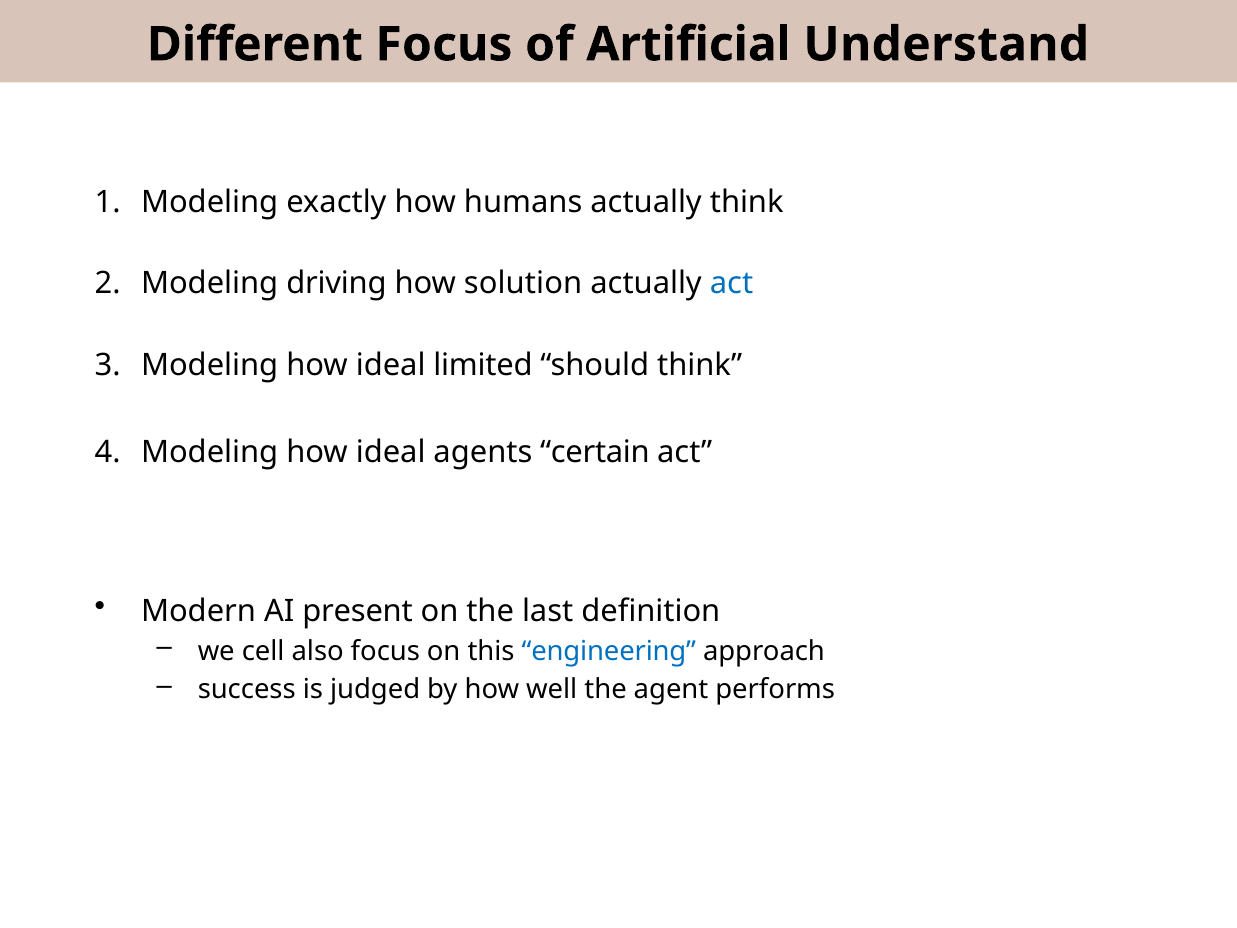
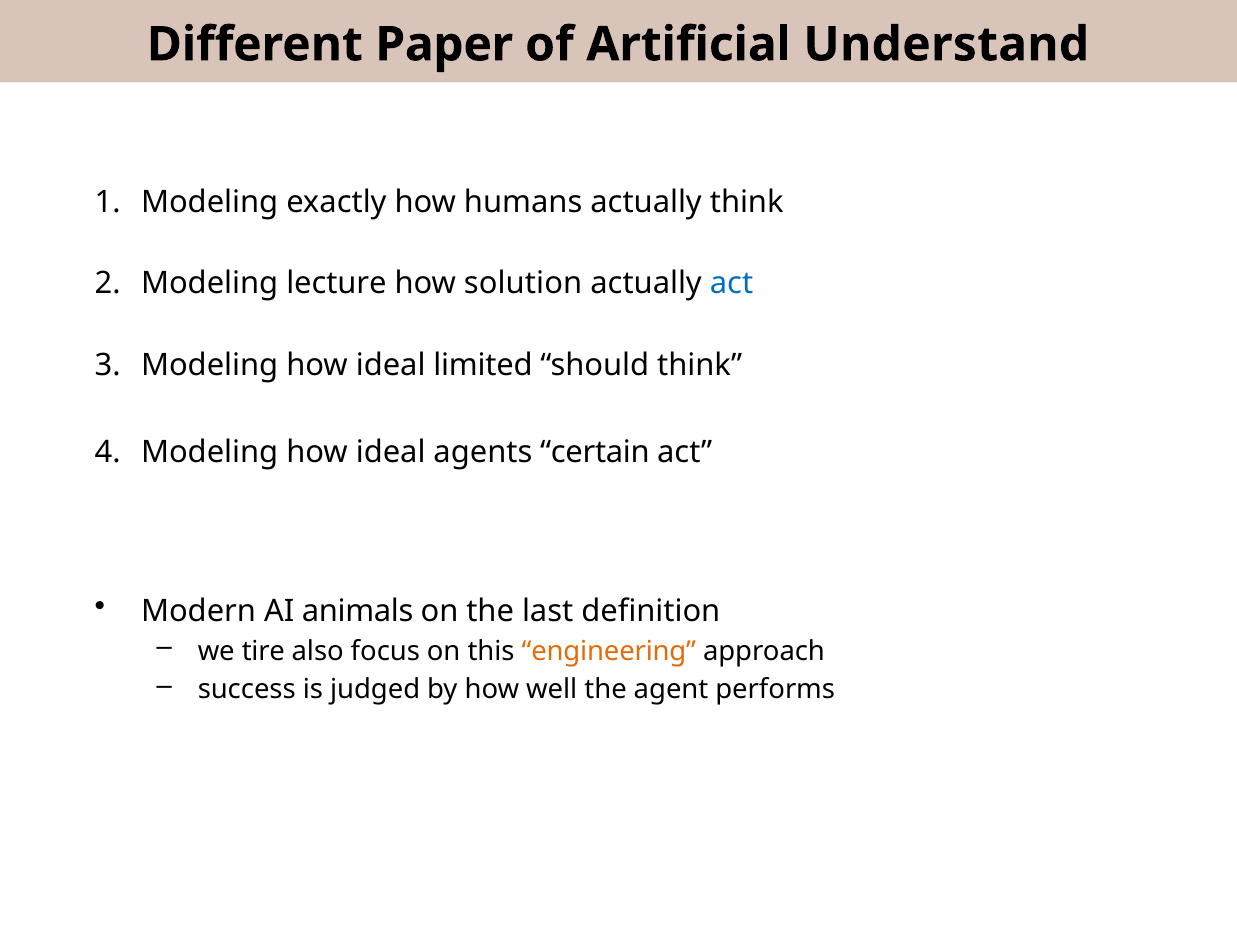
Different Focus: Focus -> Paper (444, 45)
driving: driving -> lecture (336, 284)
present: present -> animals (358, 611)
cell: cell -> tire (263, 651)
engineering colour: blue -> orange (609, 651)
